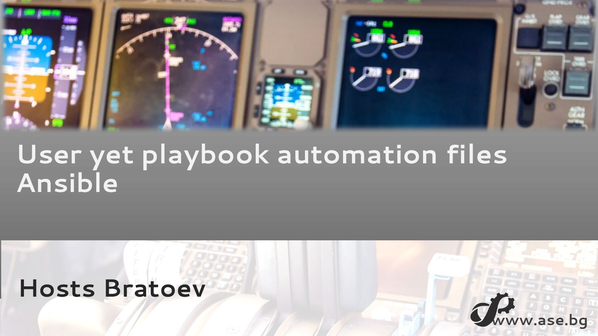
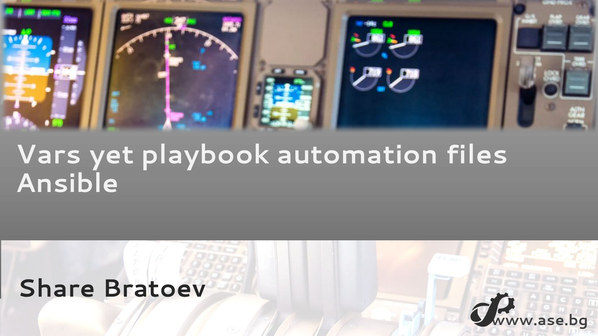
User: User -> Vars (49, 155)
Hosts: Hosts -> Share (56, 289)
